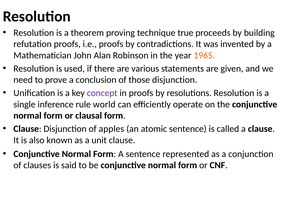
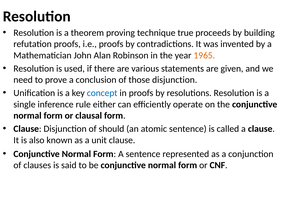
concept colour: purple -> blue (102, 93)
world: world -> either (104, 104)
apples: apples -> should (111, 129)
